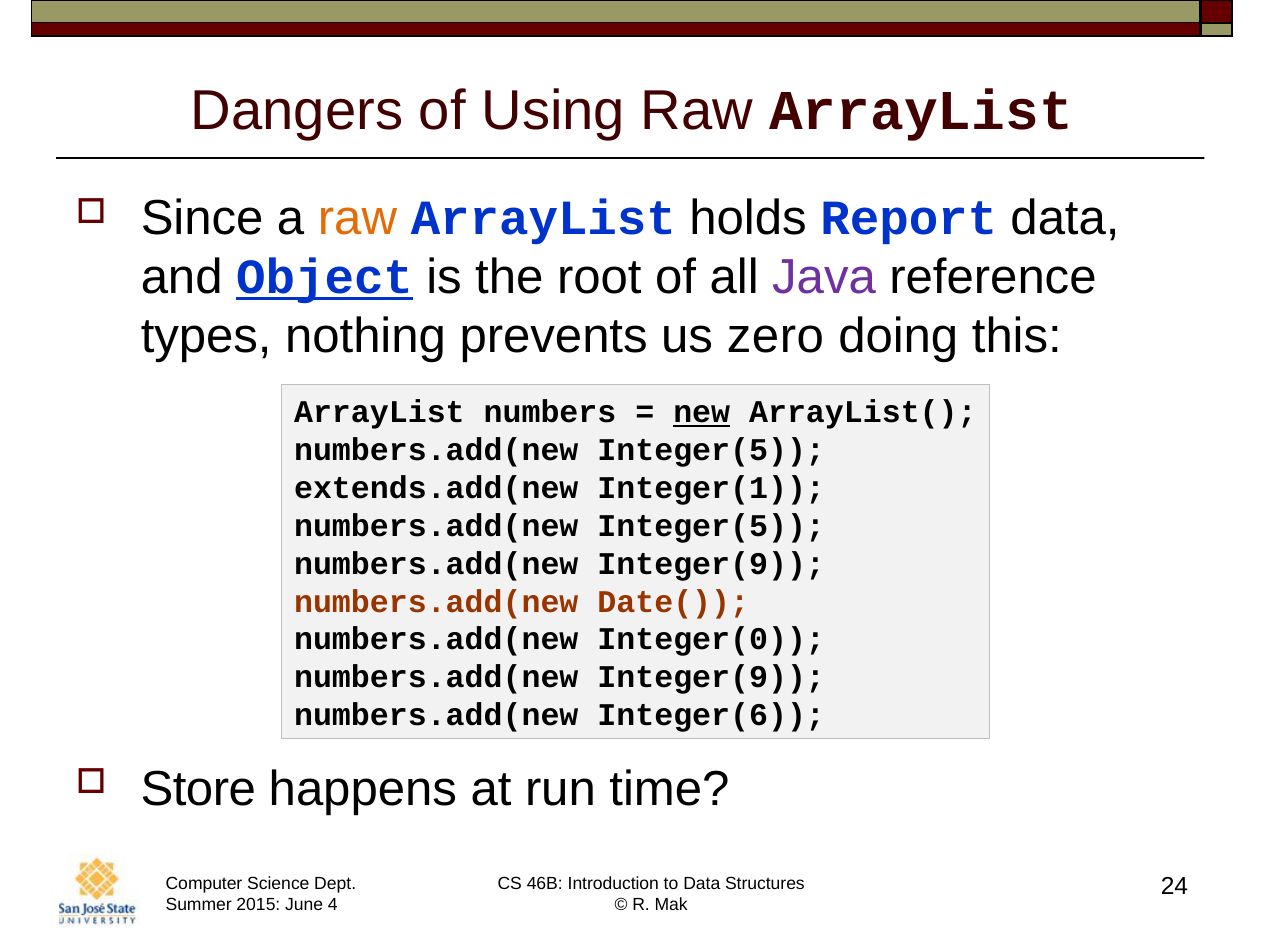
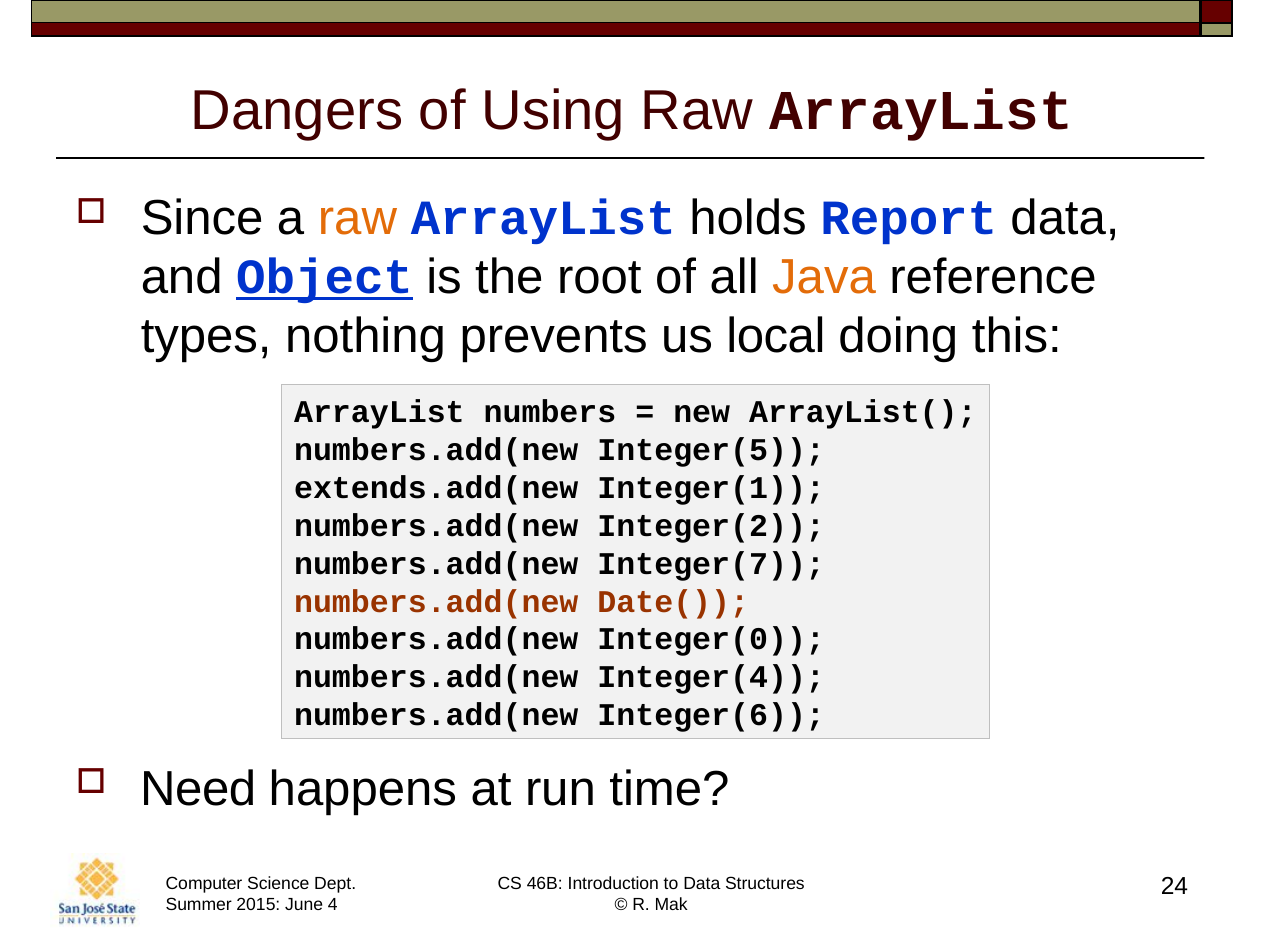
Java colour: purple -> orange (824, 277)
zero: zero -> local (776, 336)
new underline: present -> none (702, 412)
Integer(5: Integer(5 -> Integer(2 (711, 526)
Integer(9: Integer(9 -> Integer(7 (711, 564)
Integer(9: Integer(9 -> Integer(4 (711, 677)
Store: Store -> Need (198, 789)
